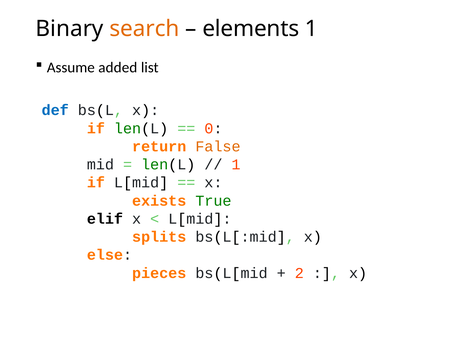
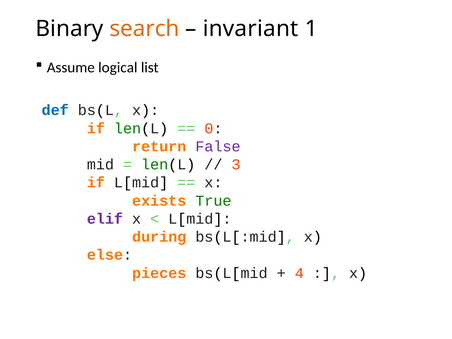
elements: elements -> invariant (251, 29)
added: added -> logical (118, 68)
False colour: orange -> purple (218, 146)
1: 1 -> 3 (236, 165)
elif colour: black -> purple (105, 219)
splits: splits -> during (159, 237)
2: 2 -> 4 (299, 273)
